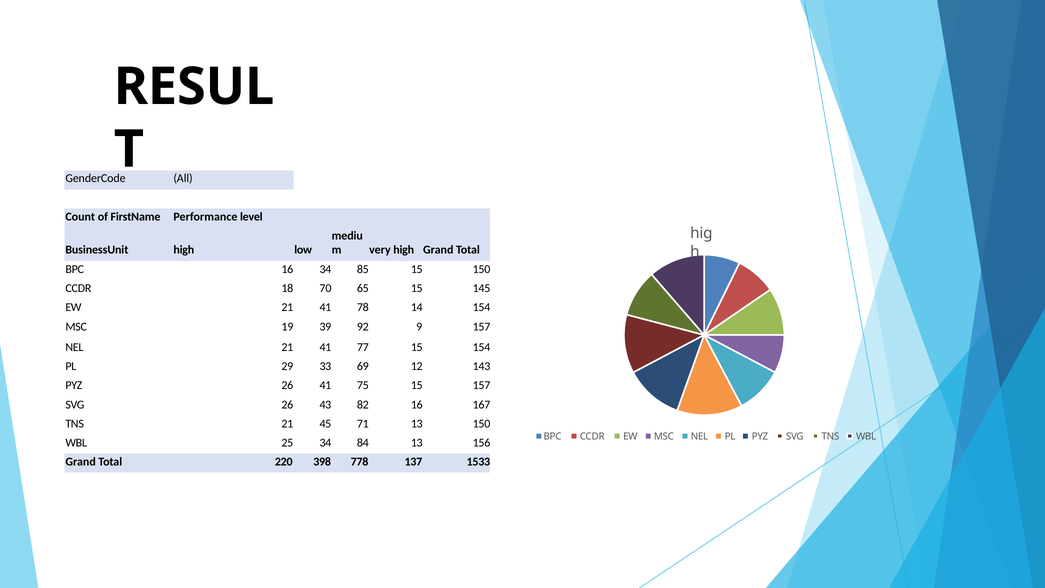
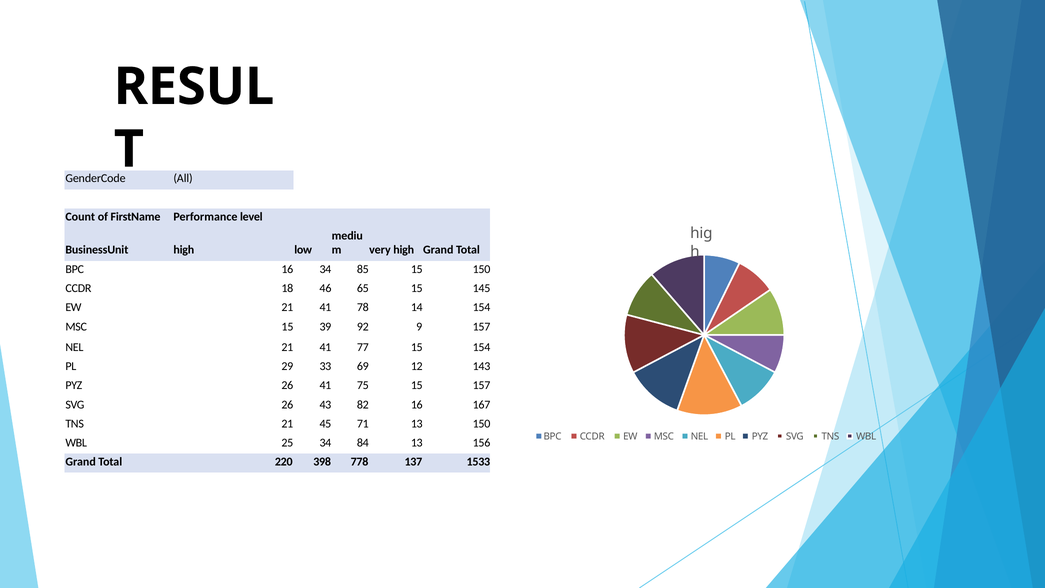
70: 70 -> 46 (325, 288)
MSC 19: 19 -> 15 (287, 327)
